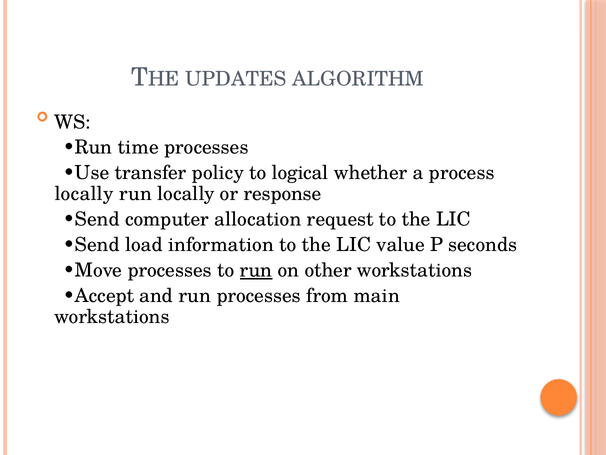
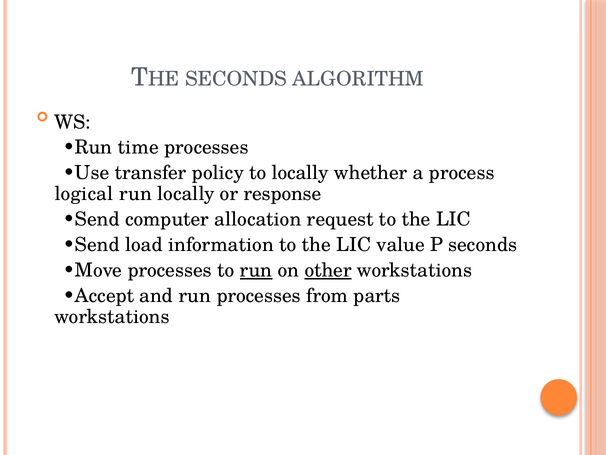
UPDATES: UPDATES -> SECONDS (236, 79)
to logical: logical -> locally (300, 173)
locally: locally -> logical (84, 194)
other underline: none -> present (328, 270)
main: main -> parts (377, 295)
